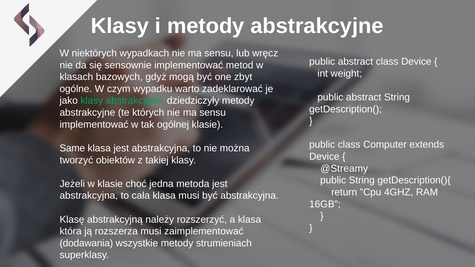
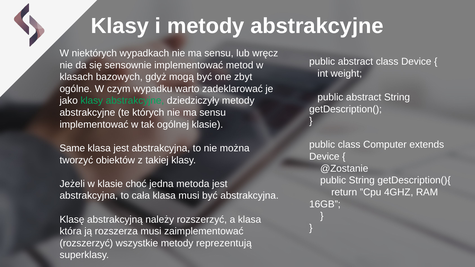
@Streamy: @Streamy -> @Zostanie (344, 169)
dodawania: dodawania -> rozszerzyć (86, 243)
strumieniach: strumieniach -> reprezentują (224, 243)
